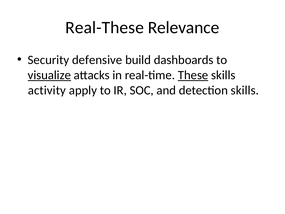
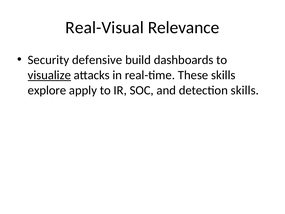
Real-These: Real-These -> Real-Visual (105, 28)
These underline: present -> none (193, 75)
activity: activity -> explore (47, 90)
